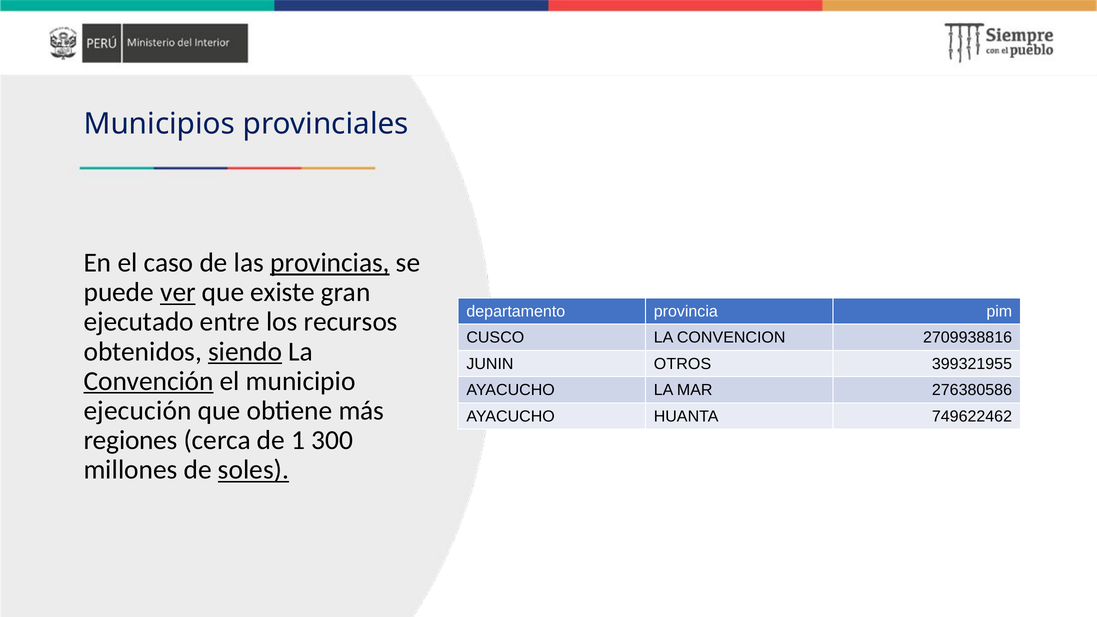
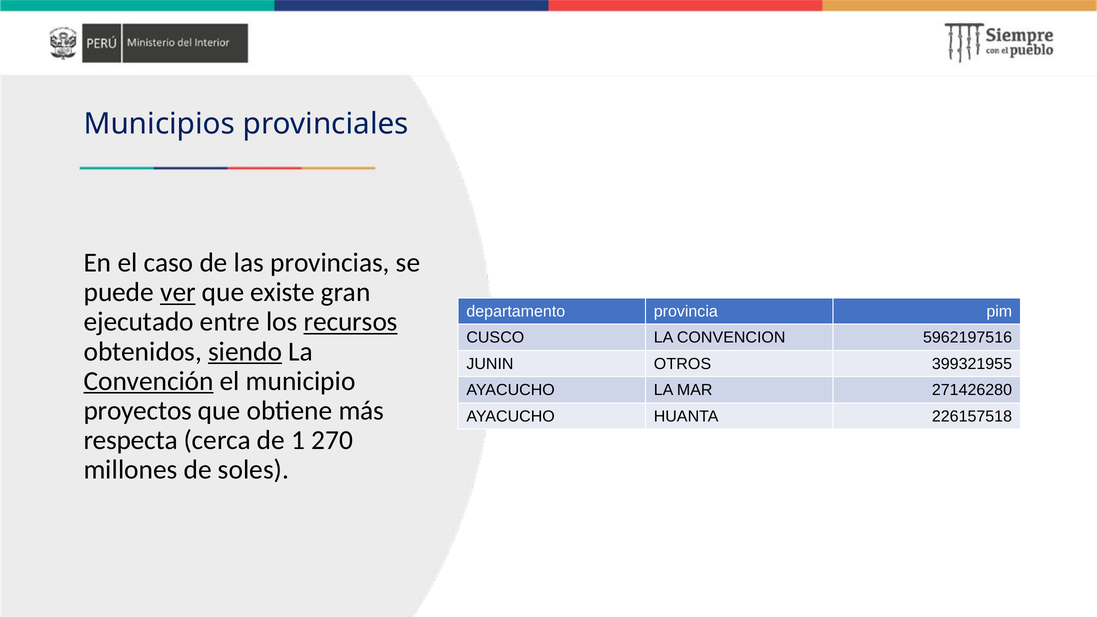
provincias underline: present -> none (330, 263)
recursos underline: none -> present (351, 322)
2709938816: 2709938816 -> 5962197516 (968, 338)
276380586: 276380586 -> 271426280 (972, 390)
ejecución: ejecución -> proyectos (138, 411)
749622462: 749622462 -> 226157518 (972, 416)
regiones: regiones -> respecta (131, 440)
300: 300 -> 270 (332, 440)
soles underline: present -> none (253, 470)
